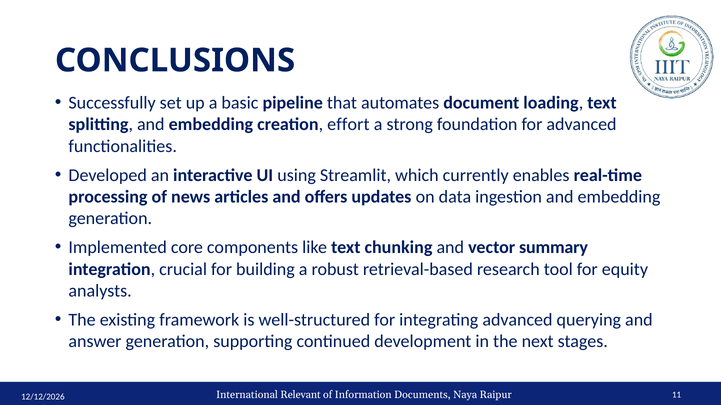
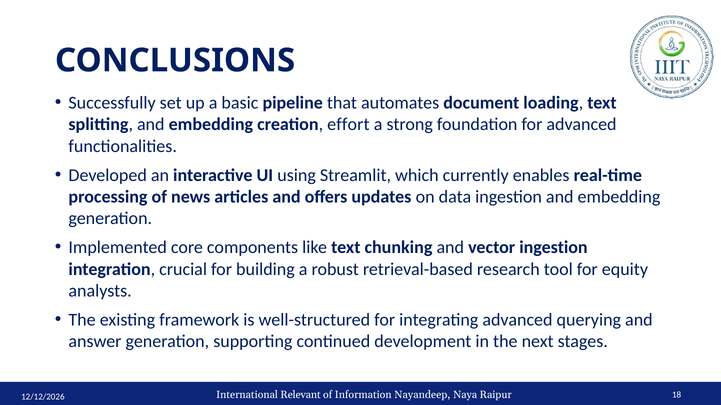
vector summary: summary -> ingestion (553, 248)
Documents: Documents -> Nayandeep (422, 395)
11: 11 -> 18 (677, 395)
